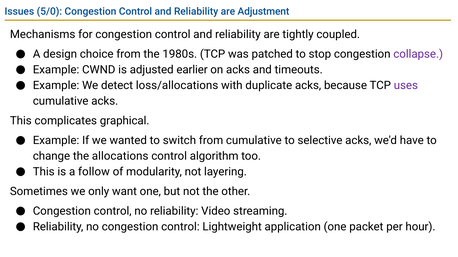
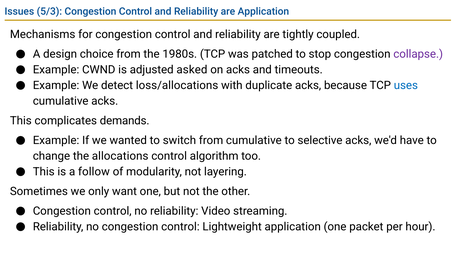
5/0: 5/0 -> 5/3 (49, 11)
are Adjustment: Adjustment -> Application (263, 11)
earlier: earlier -> asked (192, 70)
uses colour: purple -> blue (406, 86)
graphical: graphical -> demands (125, 121)
